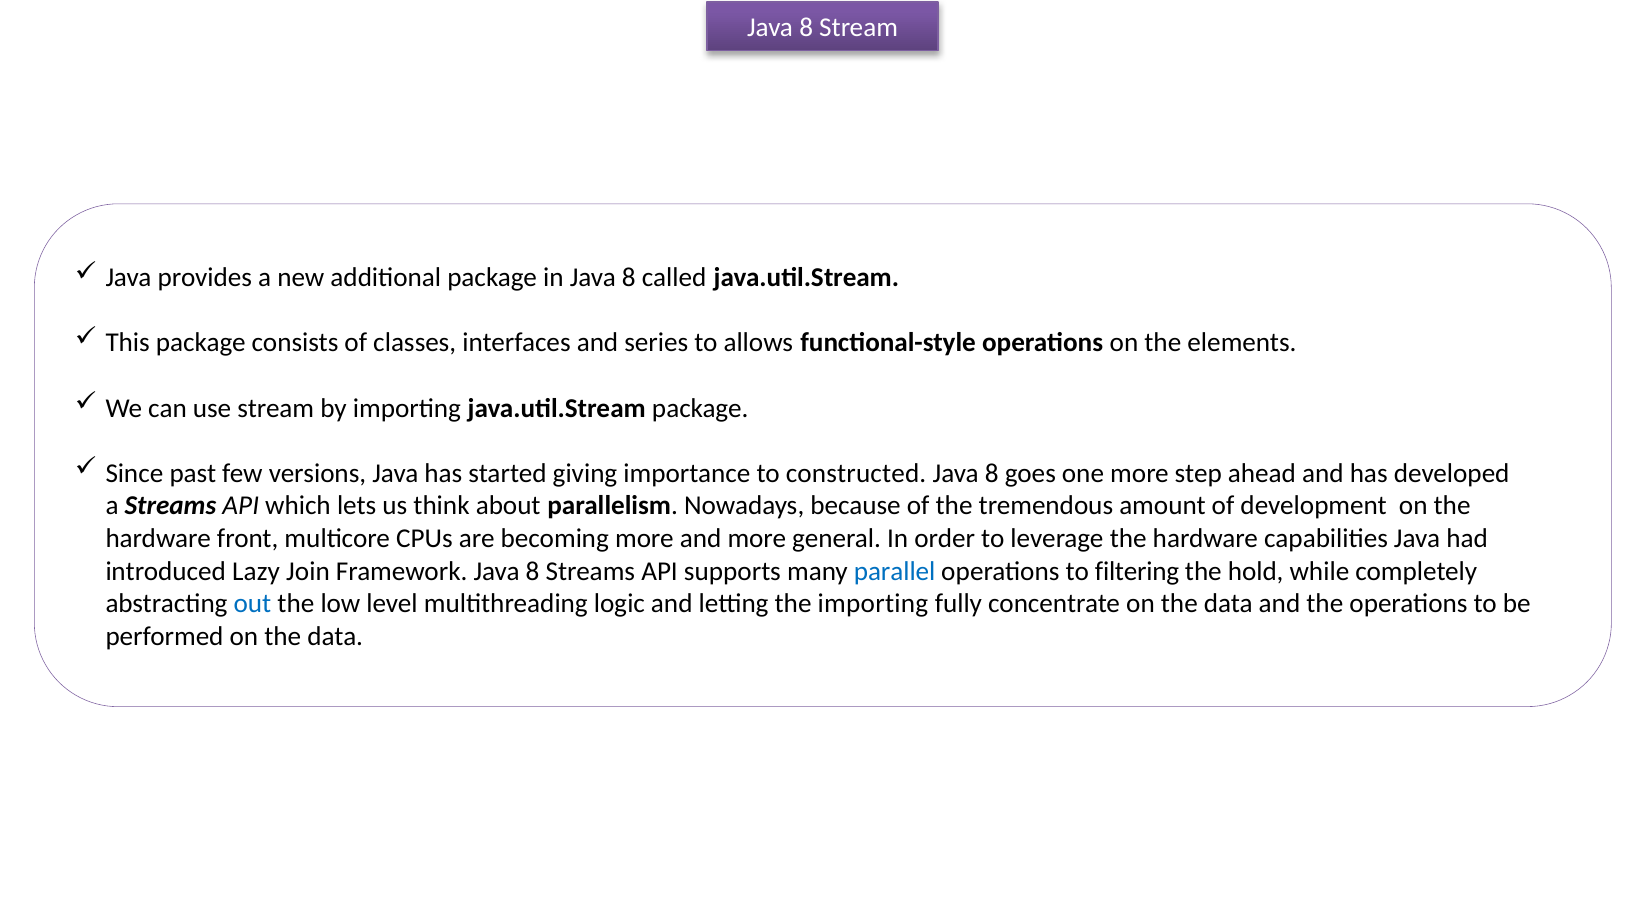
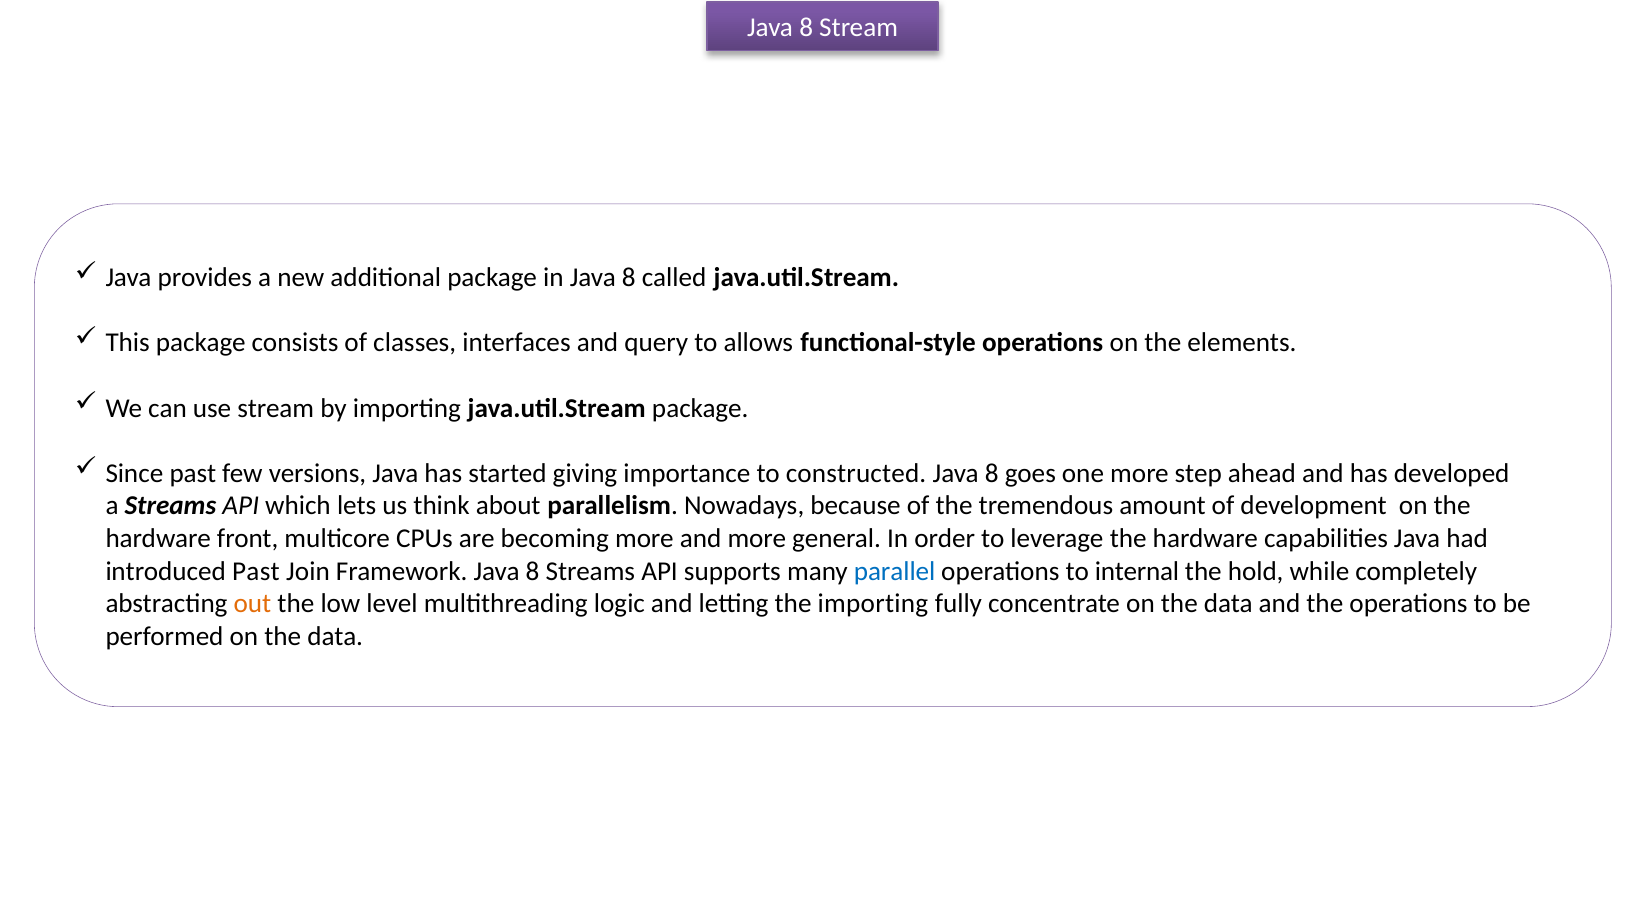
series: series -> query (656, 343)
introduced Lazy: Lazy -> Past (256, 572)
filtering: filtering -> internal (1137, 572)
out colour: blue -> orange (252, 604)
